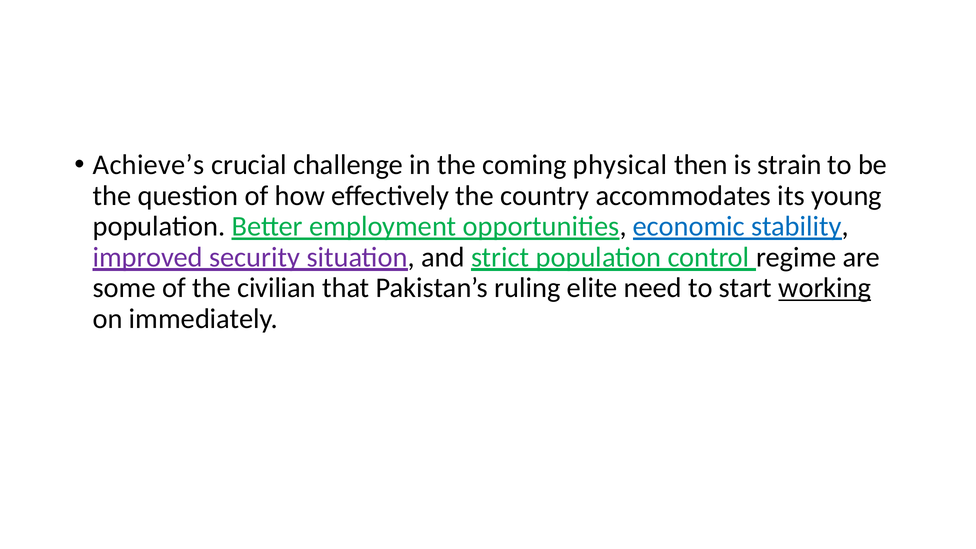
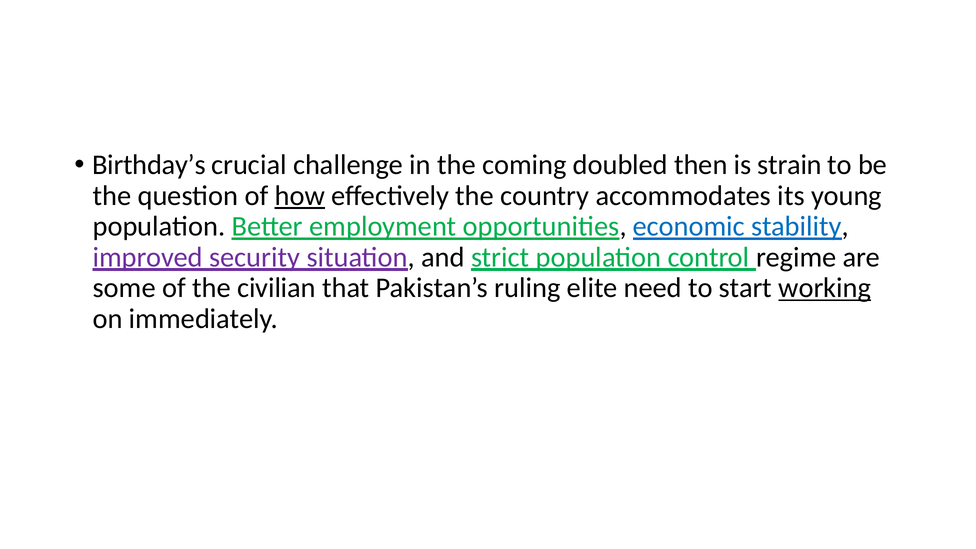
Achieve’s: Achieve’s -> Birthday’s (149, 165)
physical: physical -> doubled (620, 165)
how underline: none -> present (300, 196)
